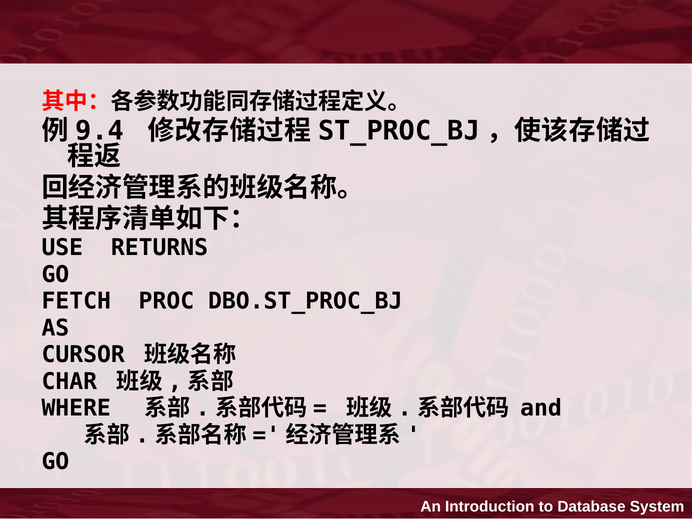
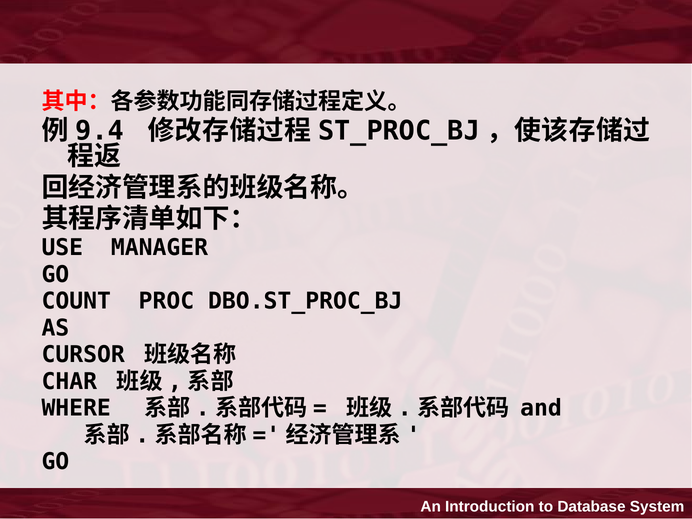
RETURNS: RETURNS -> MANAGER (160, 248)
FETCH: FETCH -> COUNT (76, 301)
